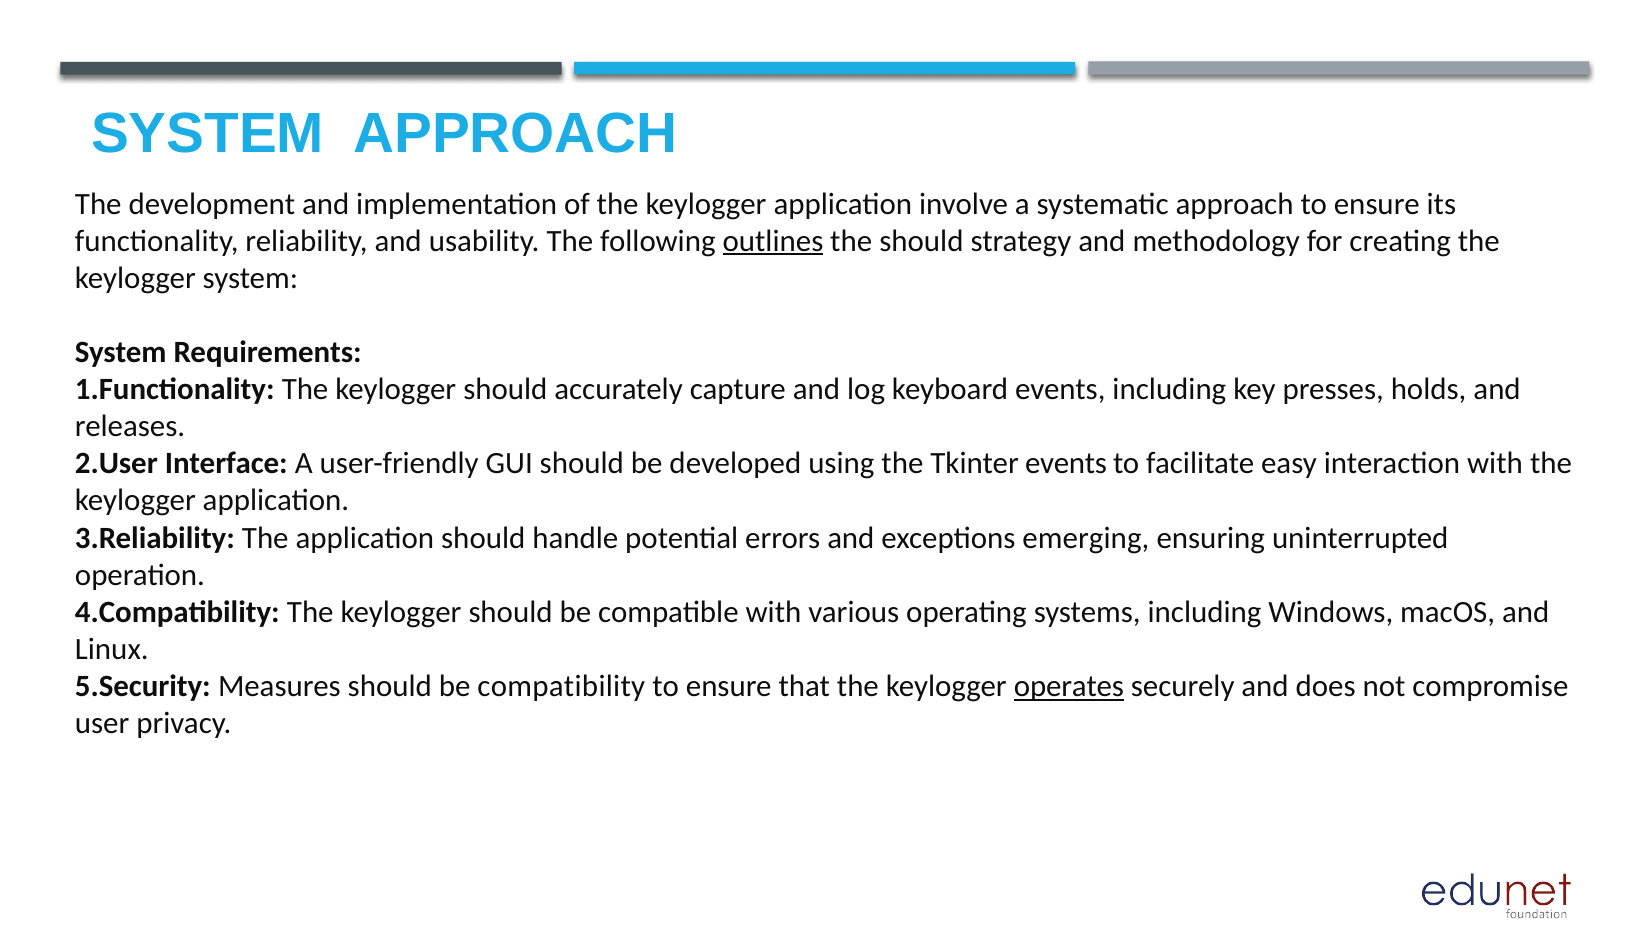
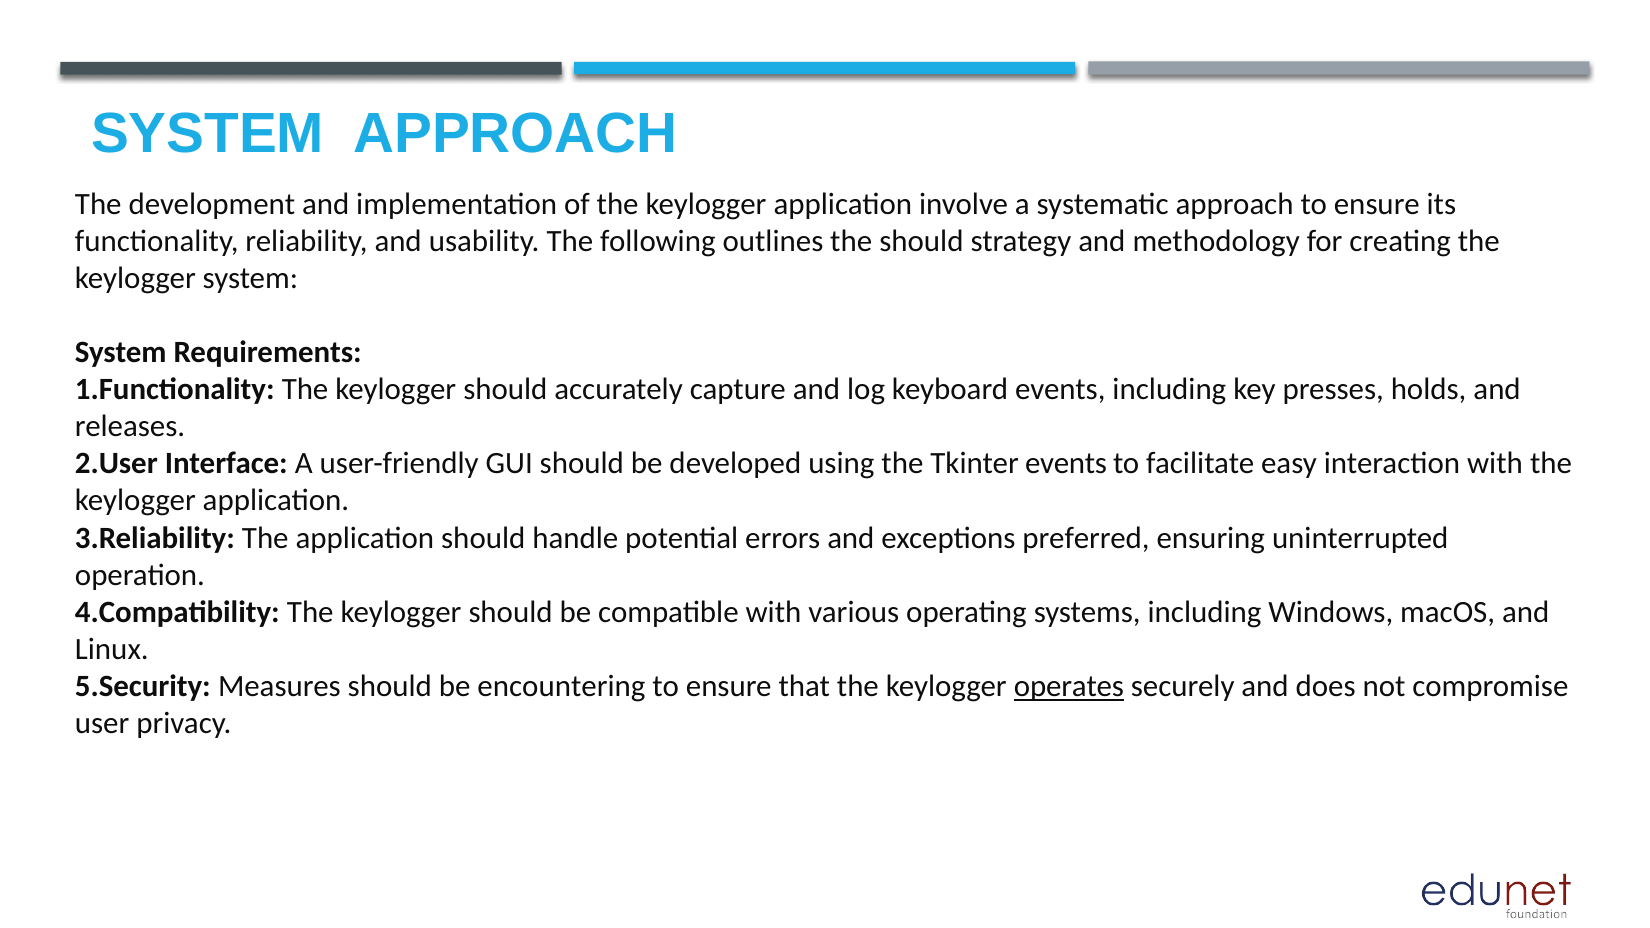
outlines underline: present -> none (773, 241)
emerging: emerging -> preferred (1086, 538)
compatibility: compatibility -> encountering (561, 686)
